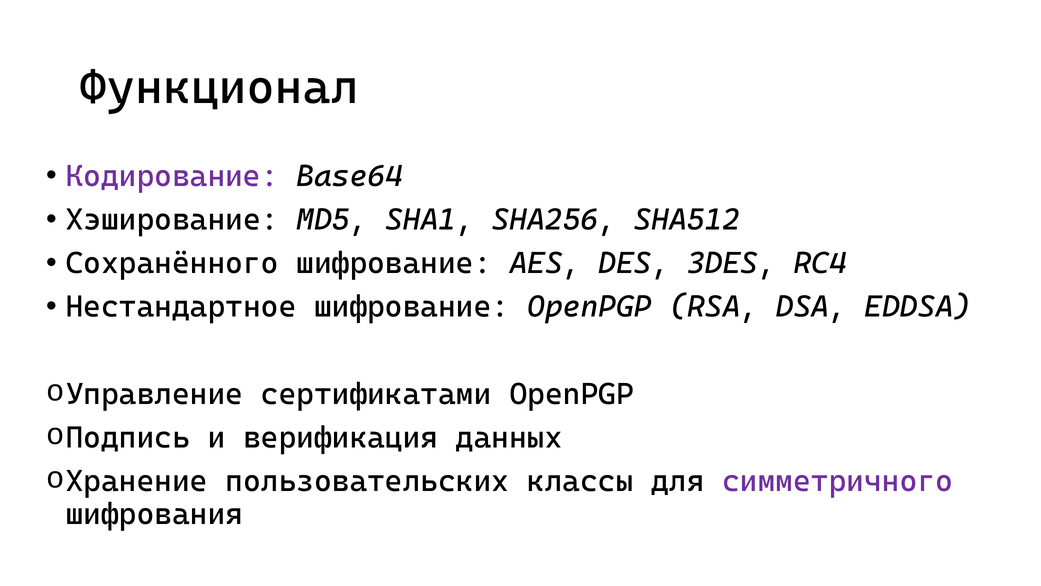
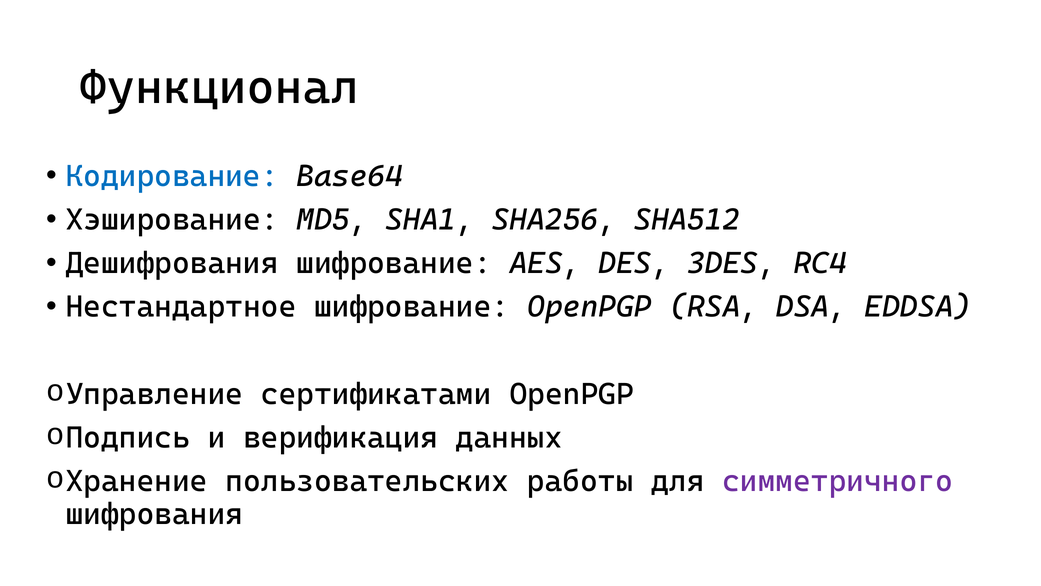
Кодирование colour: purple -> blue (172, 176)
Сохранённого: Сохранённого -> Дешифрования (172, 263)
классы: классы -> работы (580, 481)
